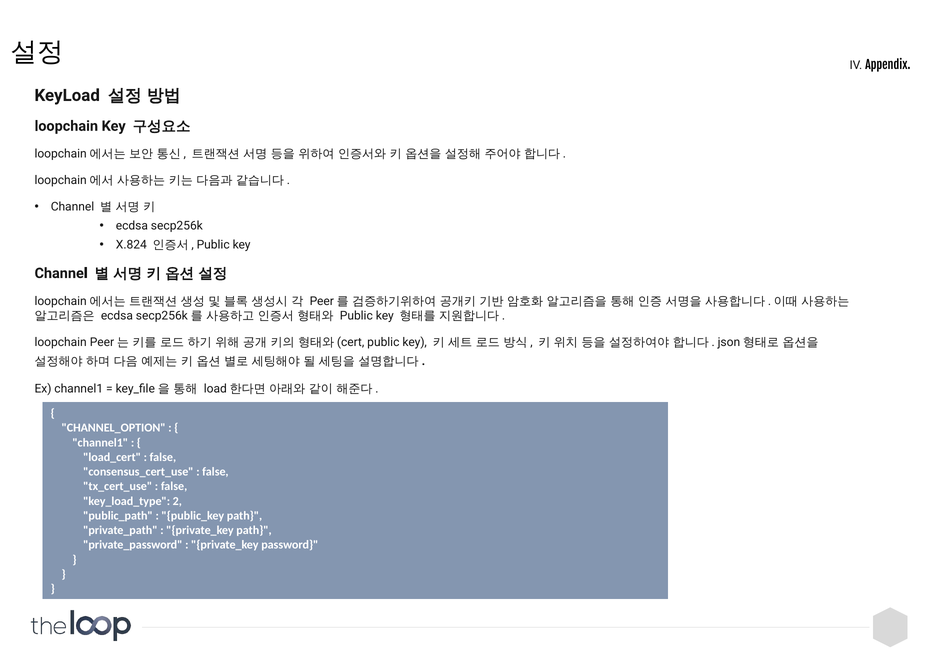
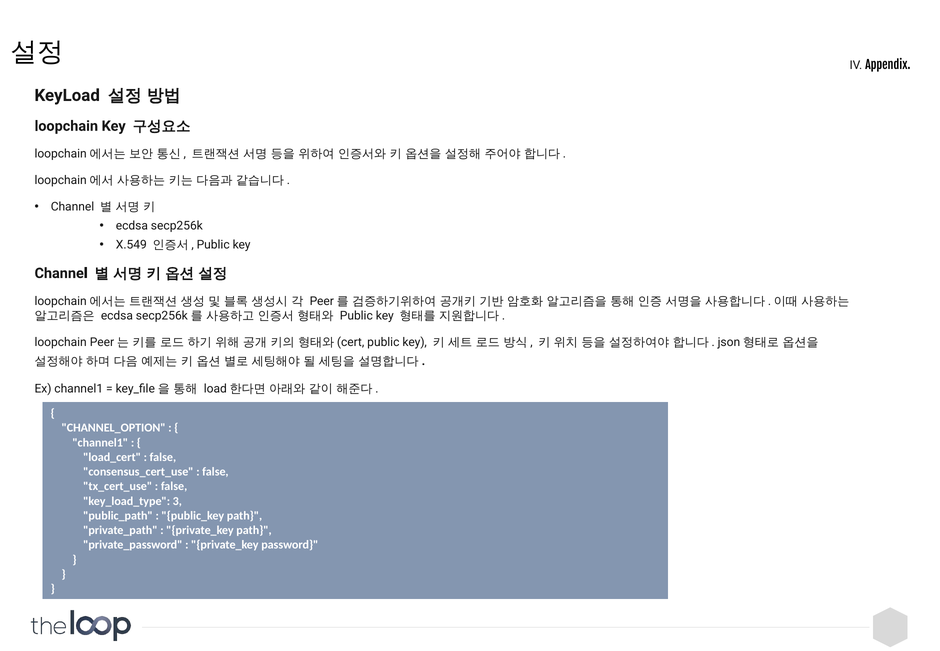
X.824: X.824 -> X.549 (131, 245)
2: 2 -> 3 (177, 501)
